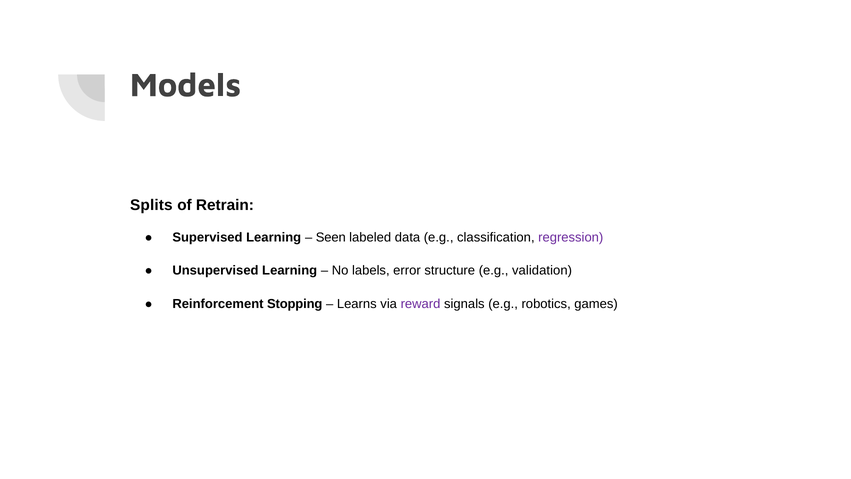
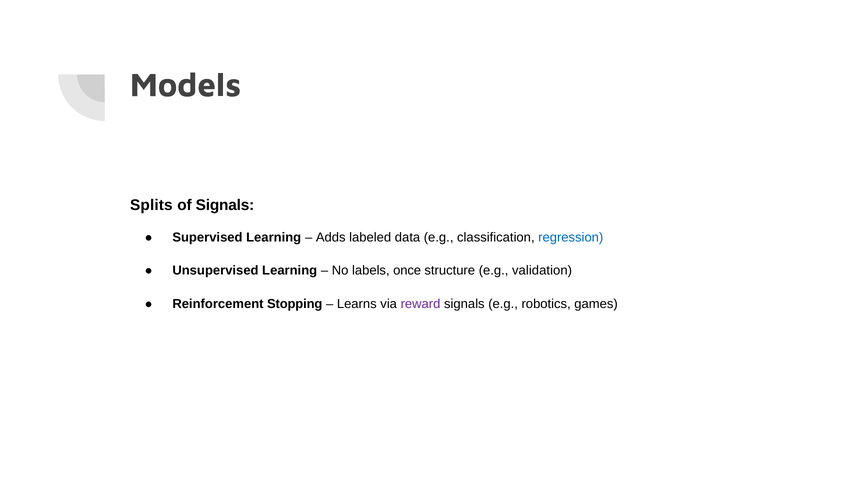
of Retrain: Retrain -> Signals (225, 205)
Seen: Seen -> Adds (331, 237)
regression colour: purple -> blue (571, 237)
error: error -> once (407, 270)
